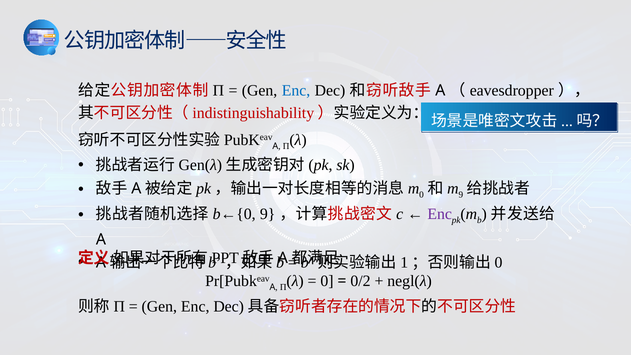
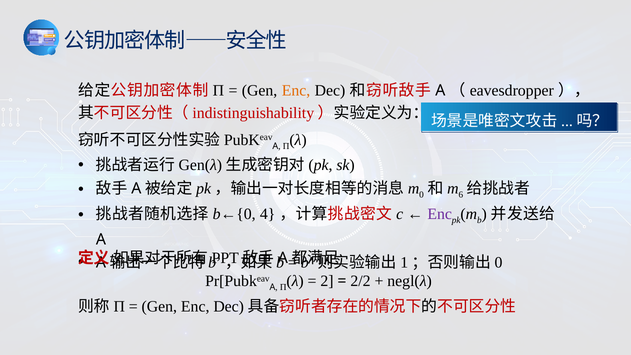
Enc colour: blue -> orange (296, 90)
9: 9 -> 6 (461, 195)
9: 9 -> 4 (268, 214)
0: 0 -> 2 (327, 281)
0/2: 0/2 -> 2/2 (361, 281)
